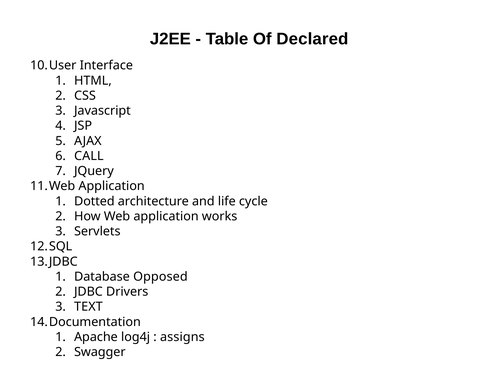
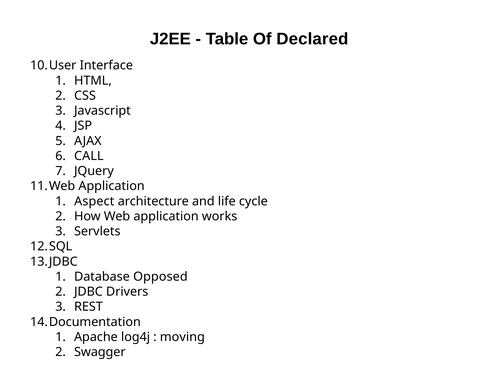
Dotted: Dotted -> Aspect (94, 201)
TEXT: TEXT -> REST (88, 307)
assigns: assigns -> moving (182, 337)
